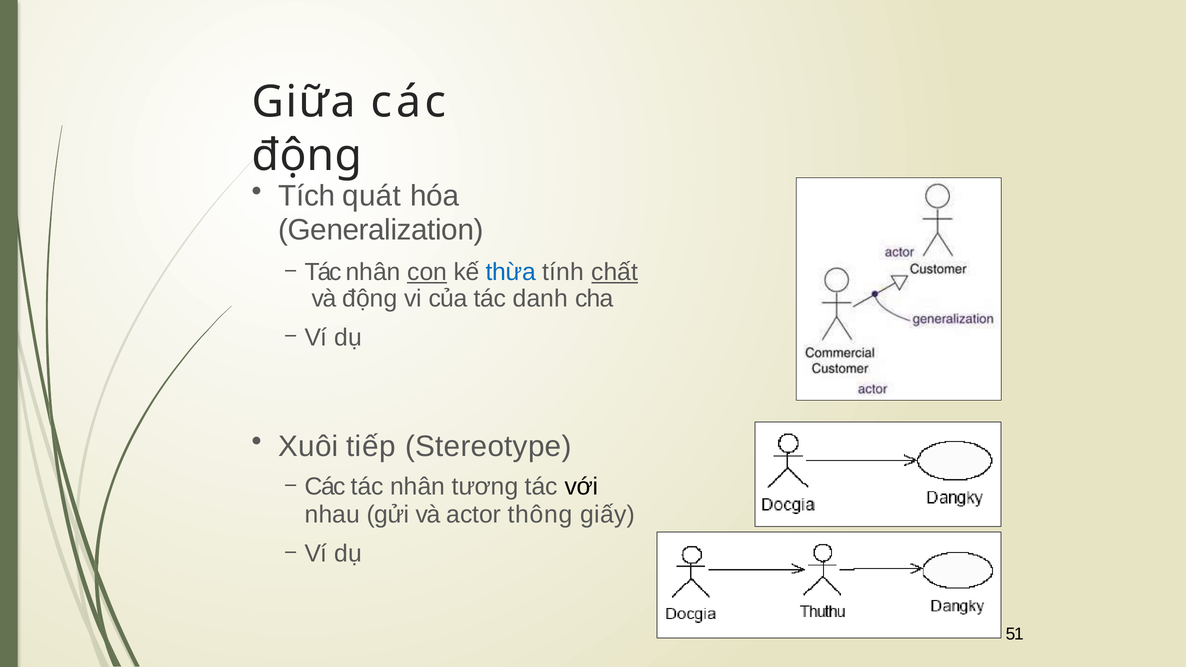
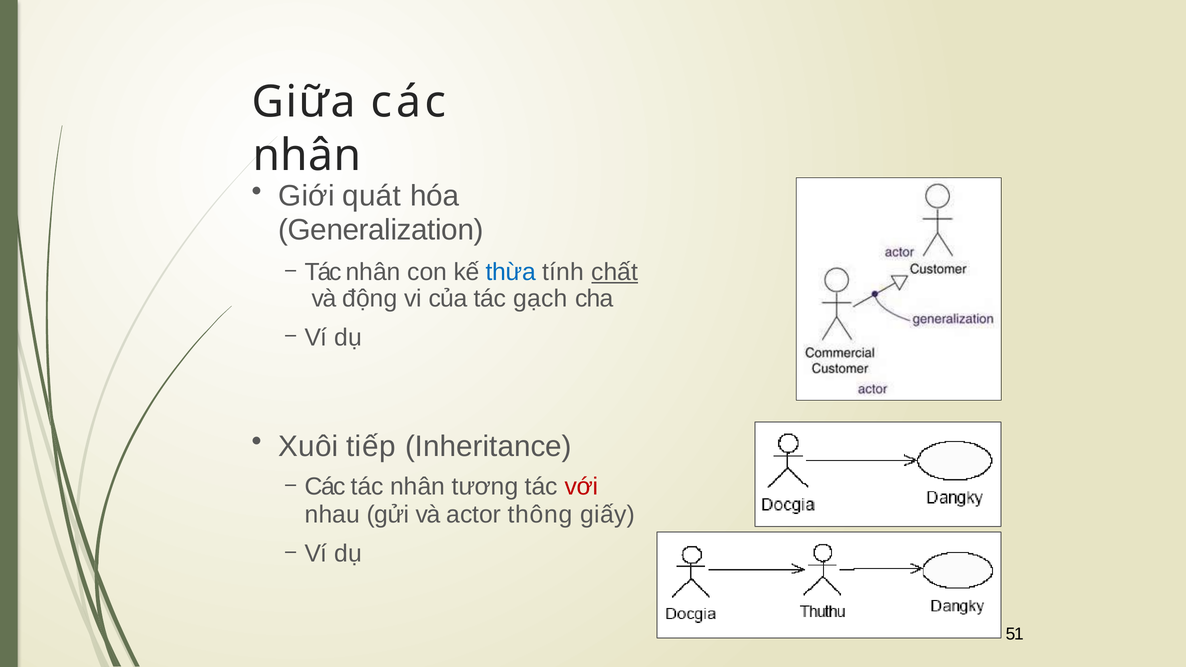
động: động -> nhân (307, 156)
Tích: Tích -> Giới (306, 196)
con underline: present -> none (427, 272)
danh: danh -> gạch (540, 299)
Stereotype: Stereotype -> Inheritance (488, 446)
với colour: black -> red (581, 487)
